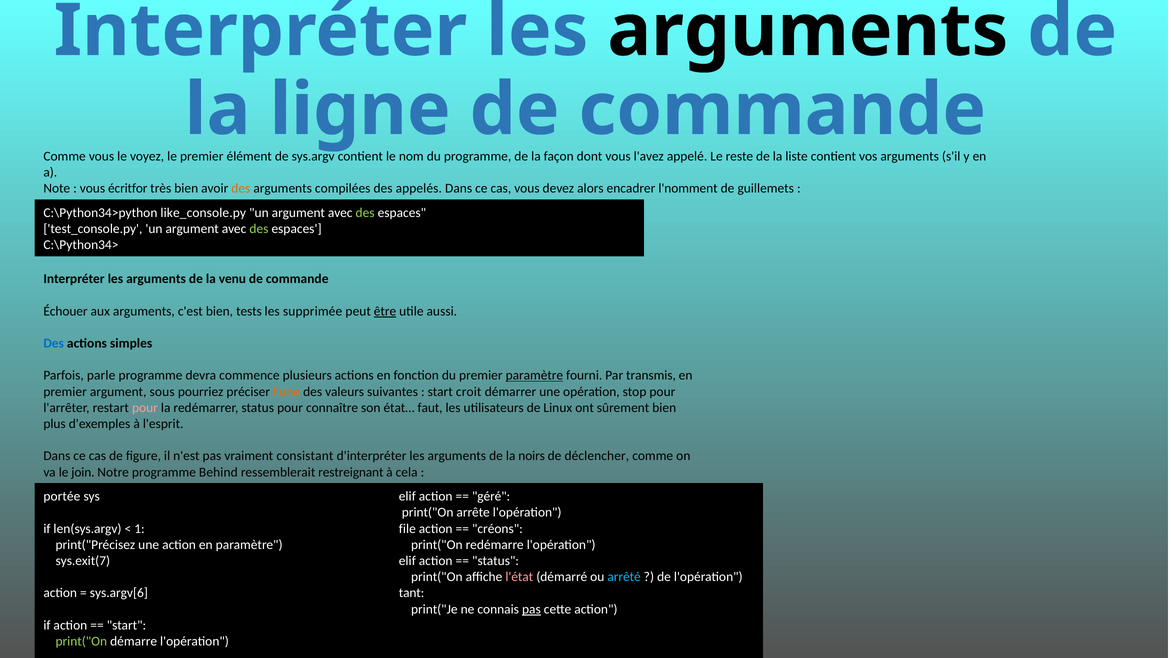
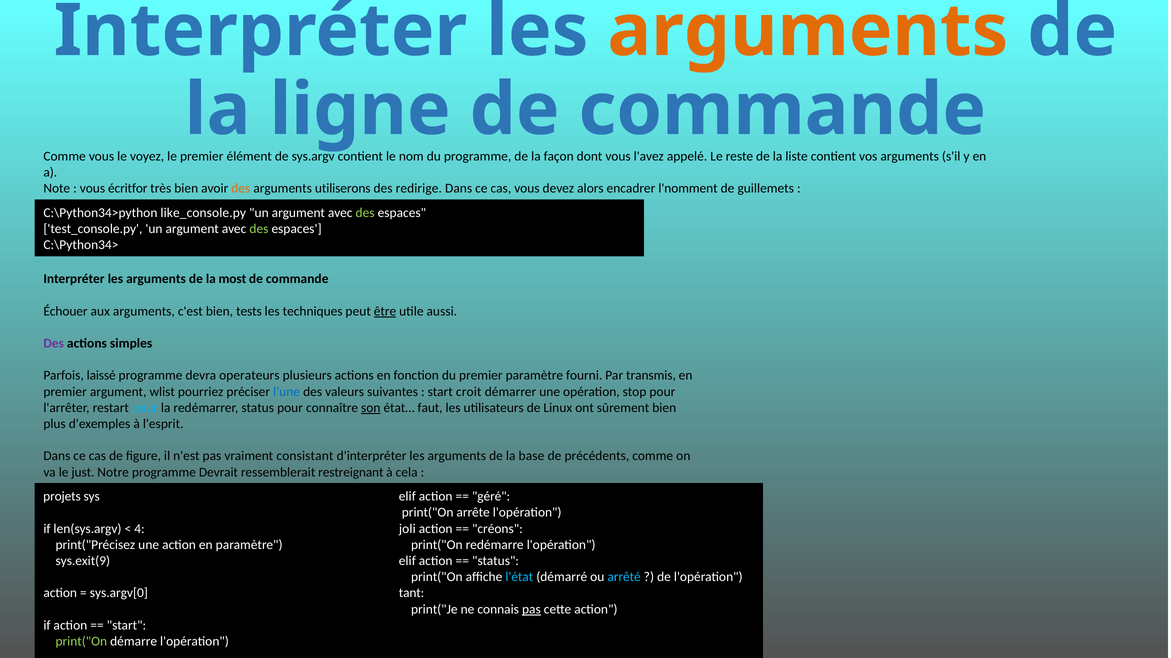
arguments colour: black -> orange (808, 31)
compilées: compilées -> utiliserons (343, 189)
appelés: appelés -> redirige (419, 189)
venu: venu -> most (232, 279)
supprimée: supprimée -> techniques (313, 311)
Des colour: blue -> purple (54, 344)
parle: parle -> laissé (101, 376)
commence: commence -> operateurs (249, 376)
paramètre underline: present -> none (534, 376)
sous: sous -> wlist (162, 392)
l'une colour: orange -> blue (287, 392)
pour colour: pink -> light blue (145, 408)
son underline: none -> present (371, 408)
noirs: noirs -> base (532, 457)
déclencher: déclencher -> précédents (597, 457)
join: join -> just (83, 473)
Behind: Behind -> Devrait (218, 473)
portée: portée -> projets (62, 497)
1: 1 -> 4 (139, 529)
file: file -> joli (407, 529)
sys.exit(7: sys.exit(7 -> sys.exit(9 (83, 561)
l'état colour: pink -> light blue (519, 577)
sys.argv[6: sys.argv[6 -> sys.argv[0 (119, 594)
